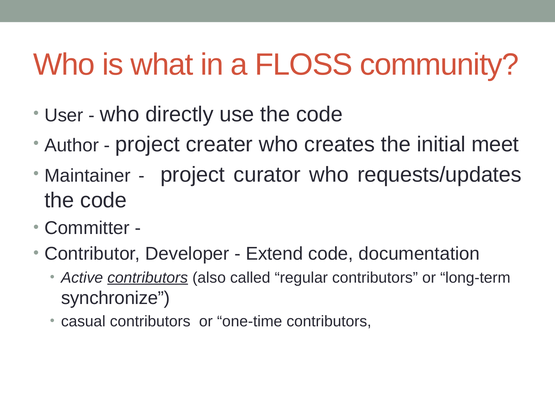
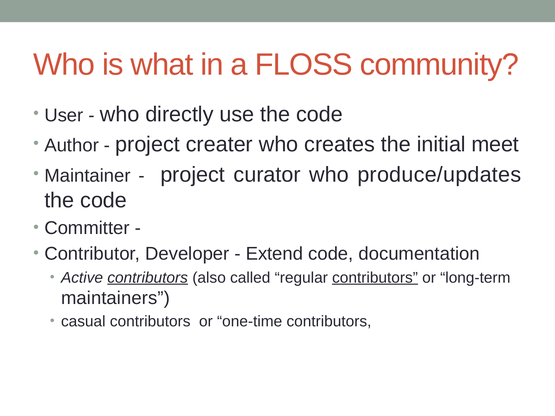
requests/updates: requests/updates -> produce/updates (439, 175)
contributors underline: none -> present (375, 278)
synchronize: synchronize -> maintainers (115, 298)
